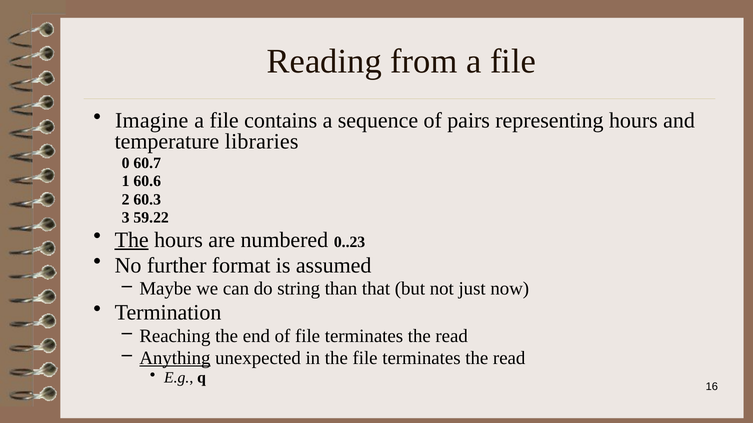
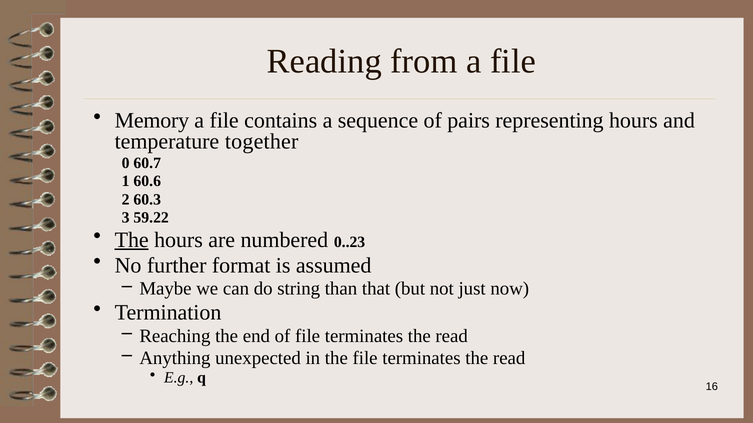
Imagine: Imagine -> Memory (152, 121)
libraries: libraries -> together (262, 142)
Anything underline: present -> none (175, 358)
